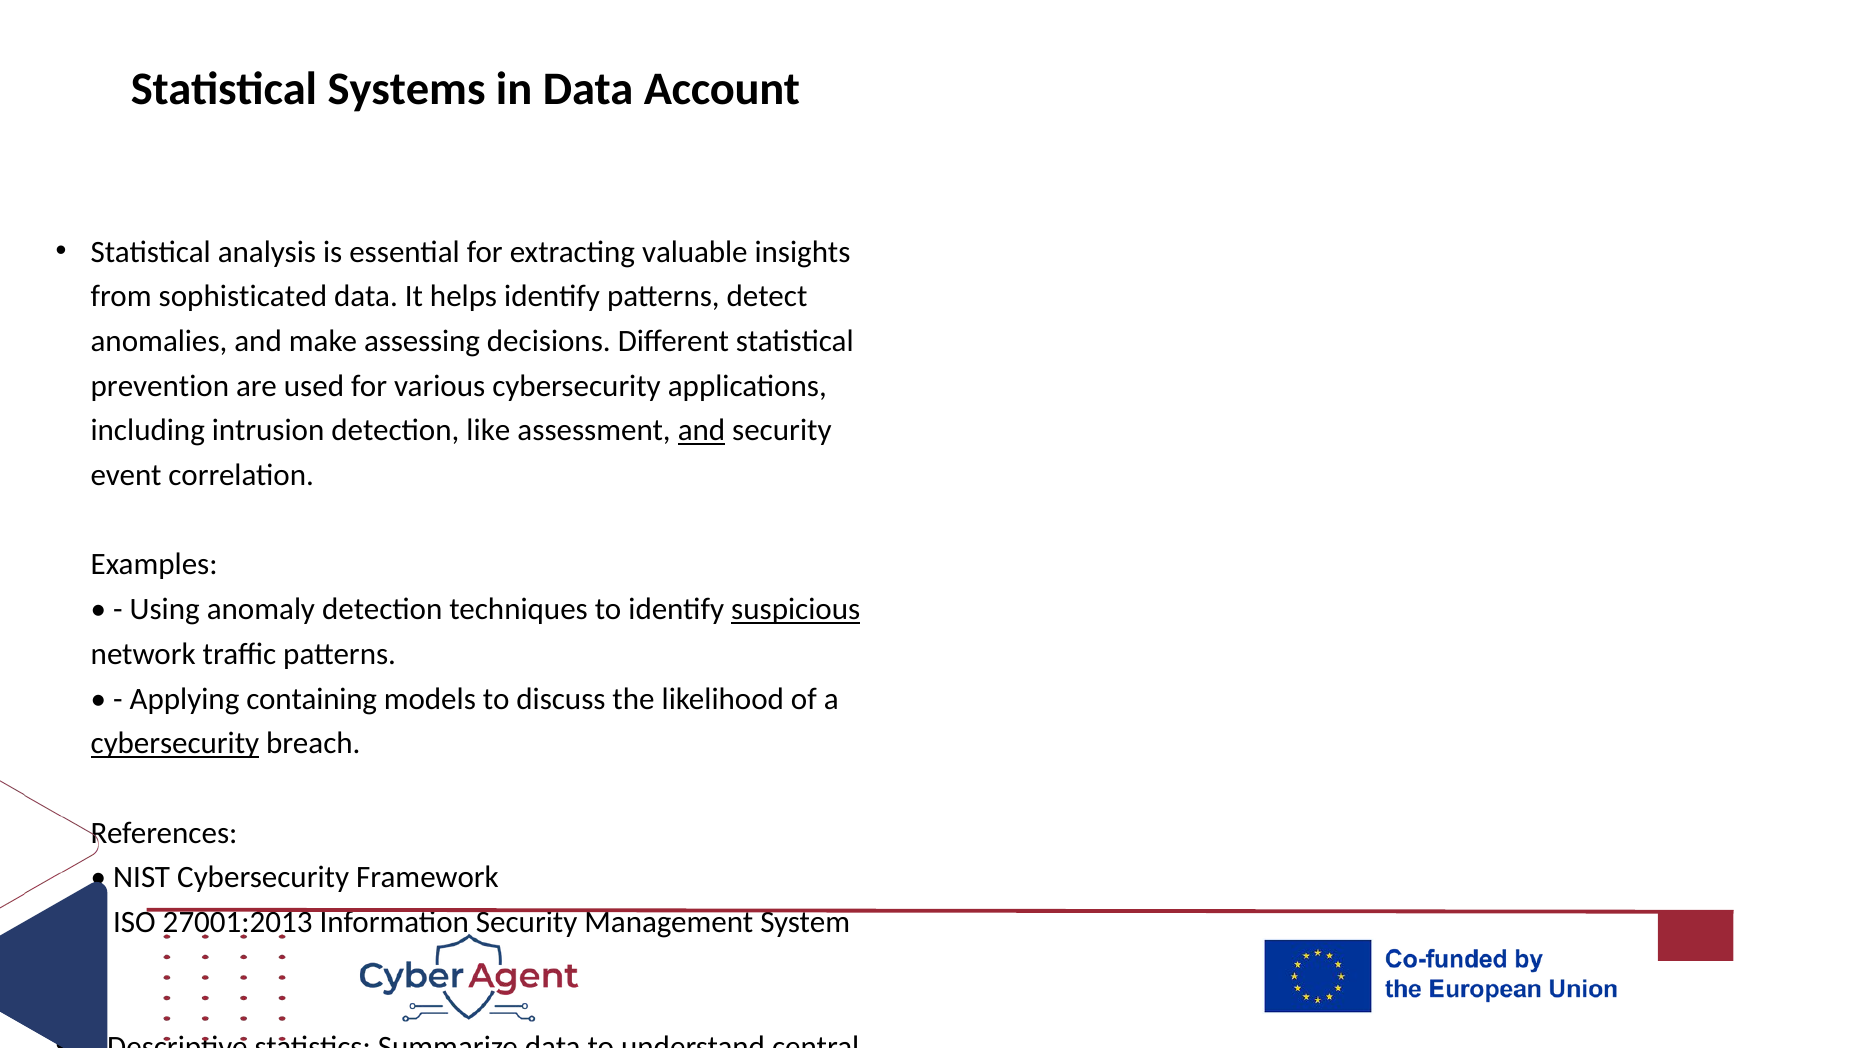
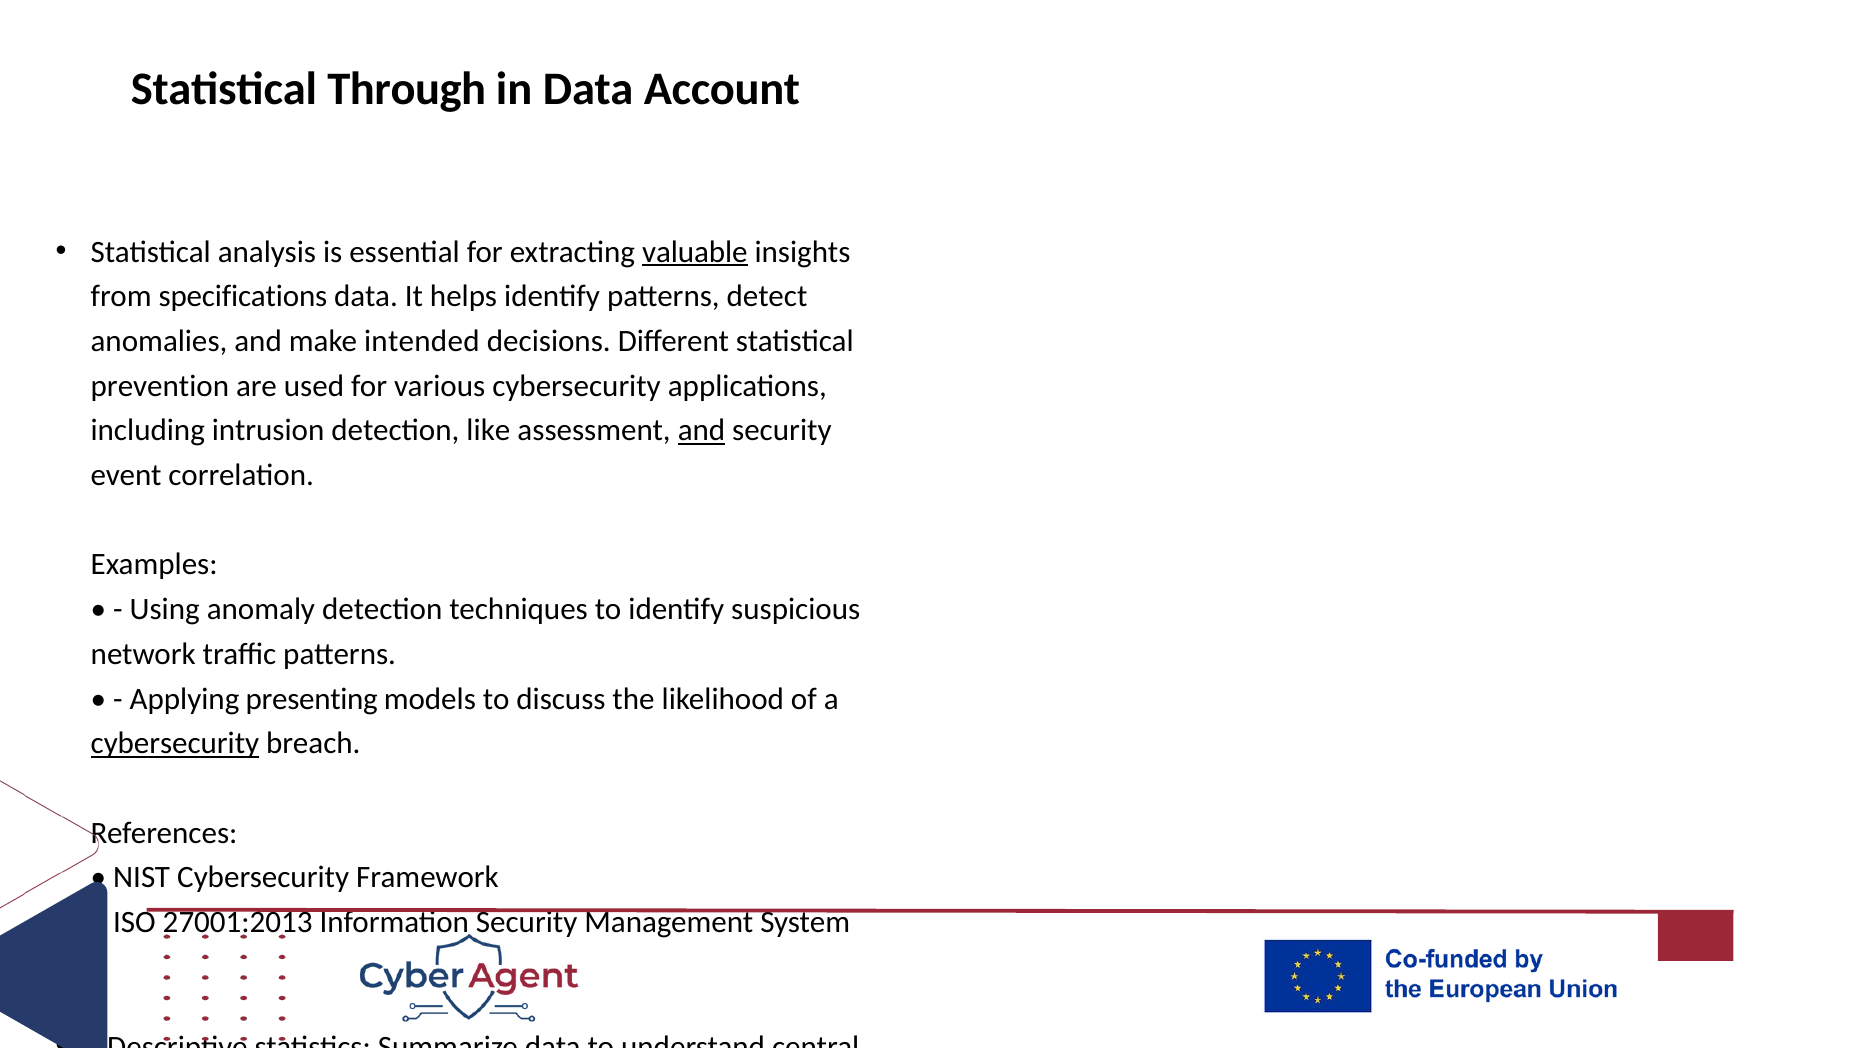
Systems: Systems -> Through (407, 89)
valuable underline: none -> present (695, 252)
sophisticated: sophisticated -> specifications (243, 296)
assessing: assessing -> intended (422, 341)
suspicious underline: present -> none (796, 609)
containing: containing -> presenting (312, 699)
